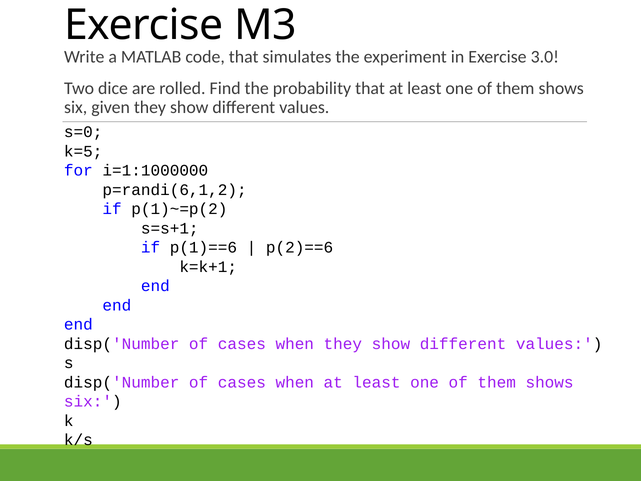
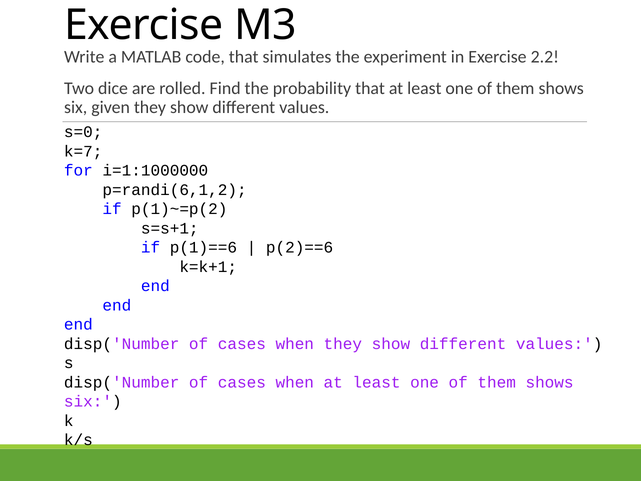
3.0: 3.0 -> 2.2 (545, 57)
k=5: k=5 -> k=7 (83, 151)
